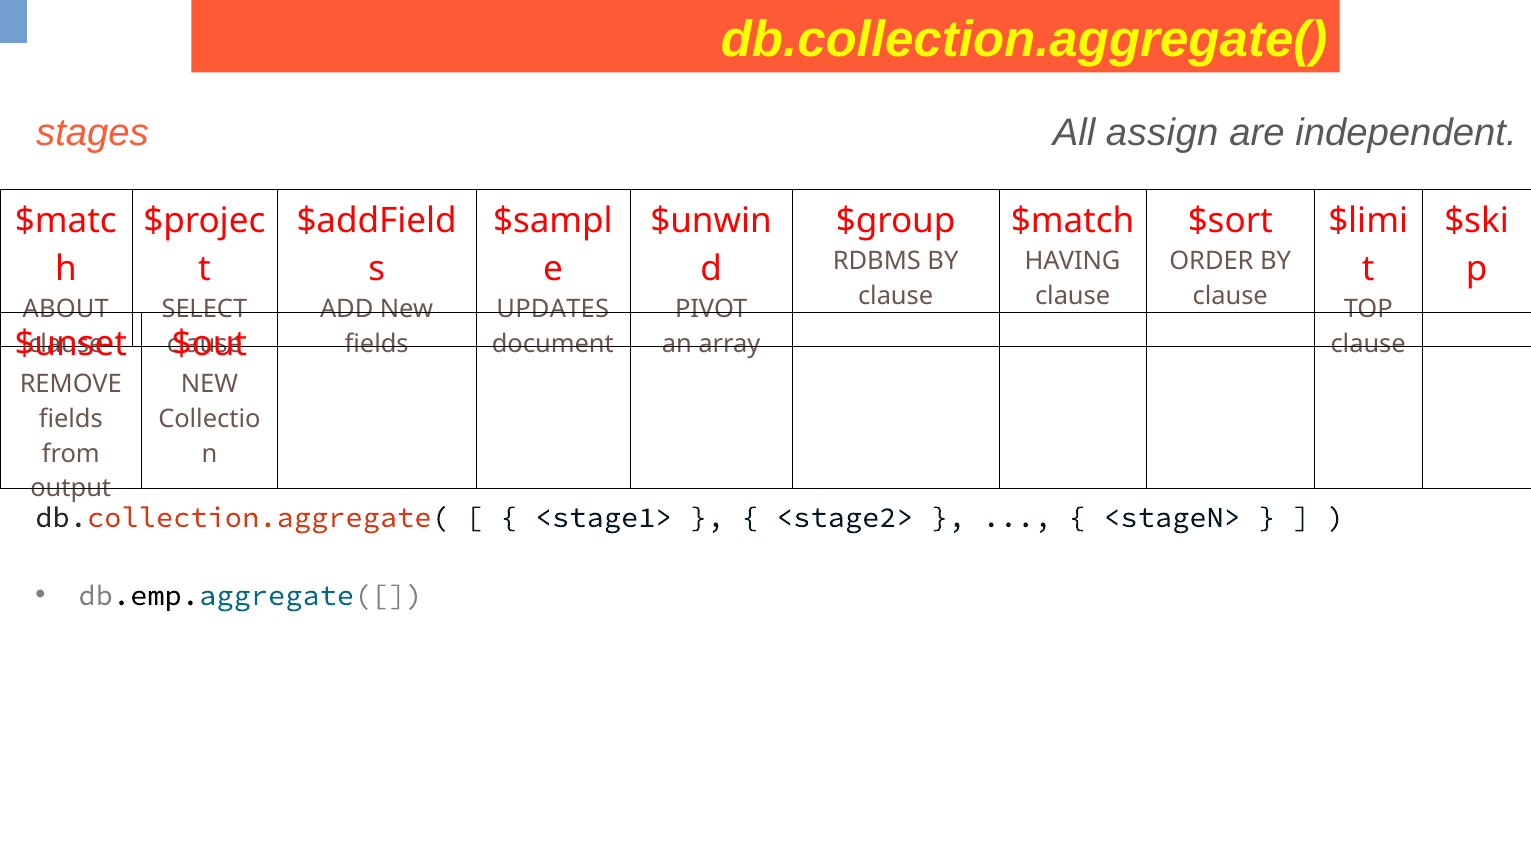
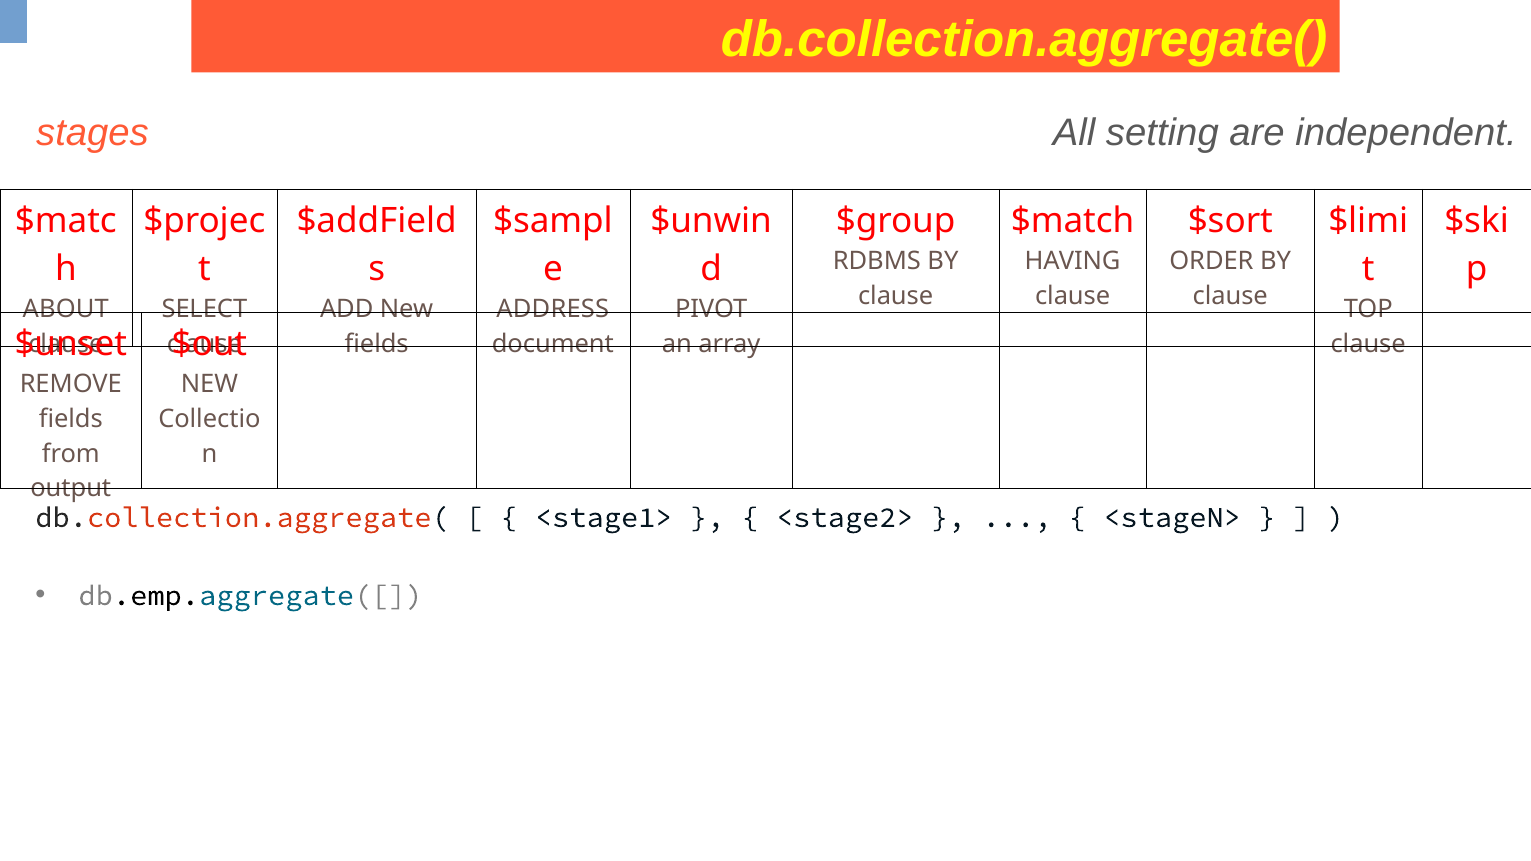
assign: assign -> setting (1162, 133)
UPDATES: UPDATES -> ADDRESS (553, 309)
